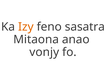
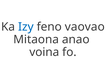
Izy colour: orange -> blue (26, 27)
sasatra: sasatra -> vaovao (85, 27)
vonjy: vonjy -> voina (44, 52)
